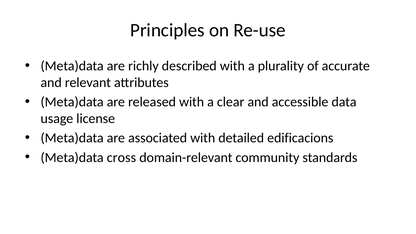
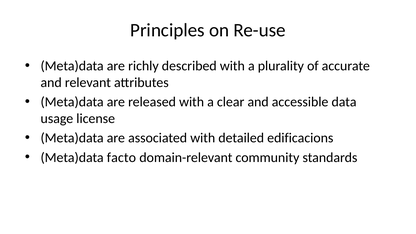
cross: cross -> facto (121, 157)
